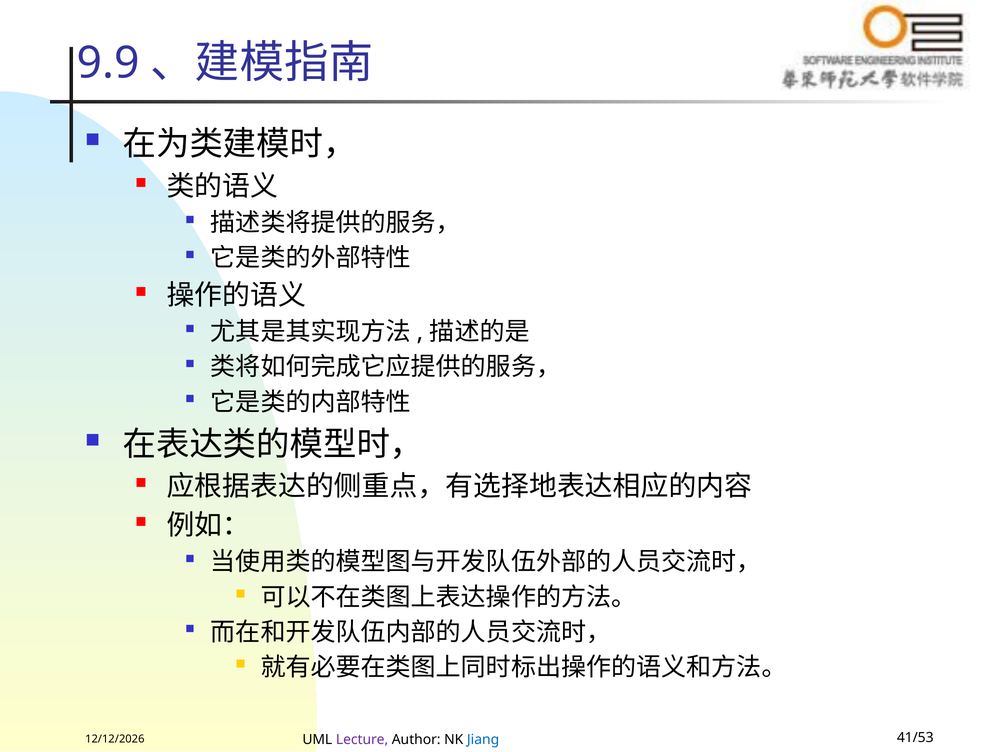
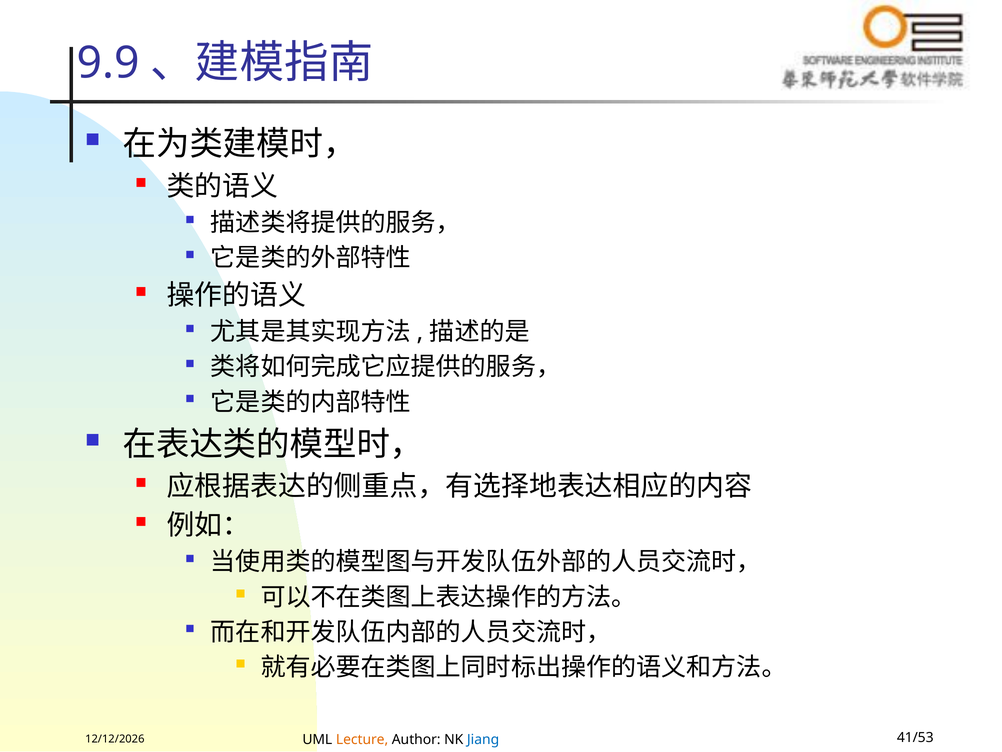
Lecture colour: purple -> orange (362, 739)
